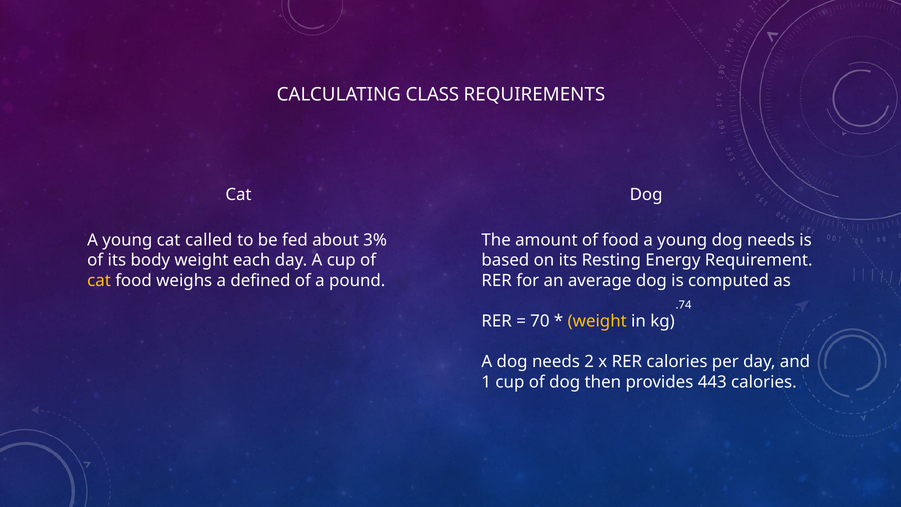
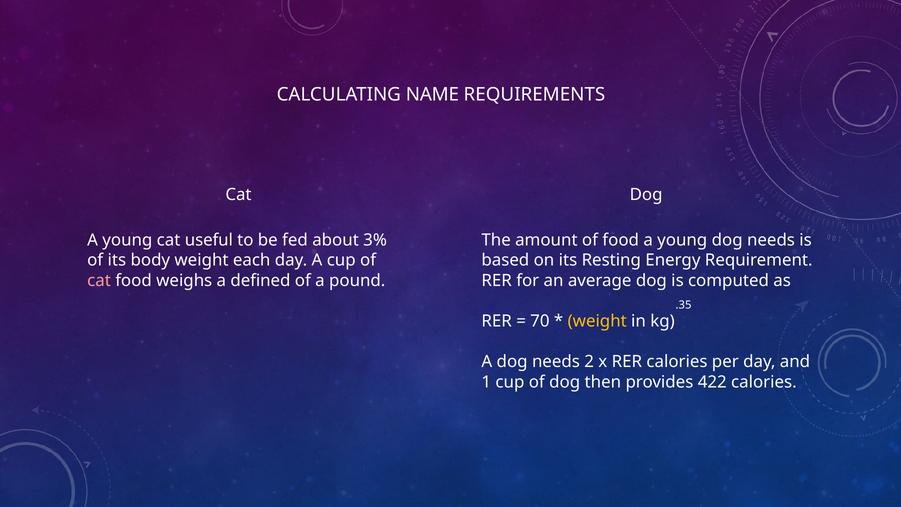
CLASS: CLASS -> NAME (432, 95)
called: called -> useful (209, 240)
cat colour: yellow -> pink (99, 280)
.74: .74 -> .35 (684, 305)
443: 443 -> 422 (712, 382)
